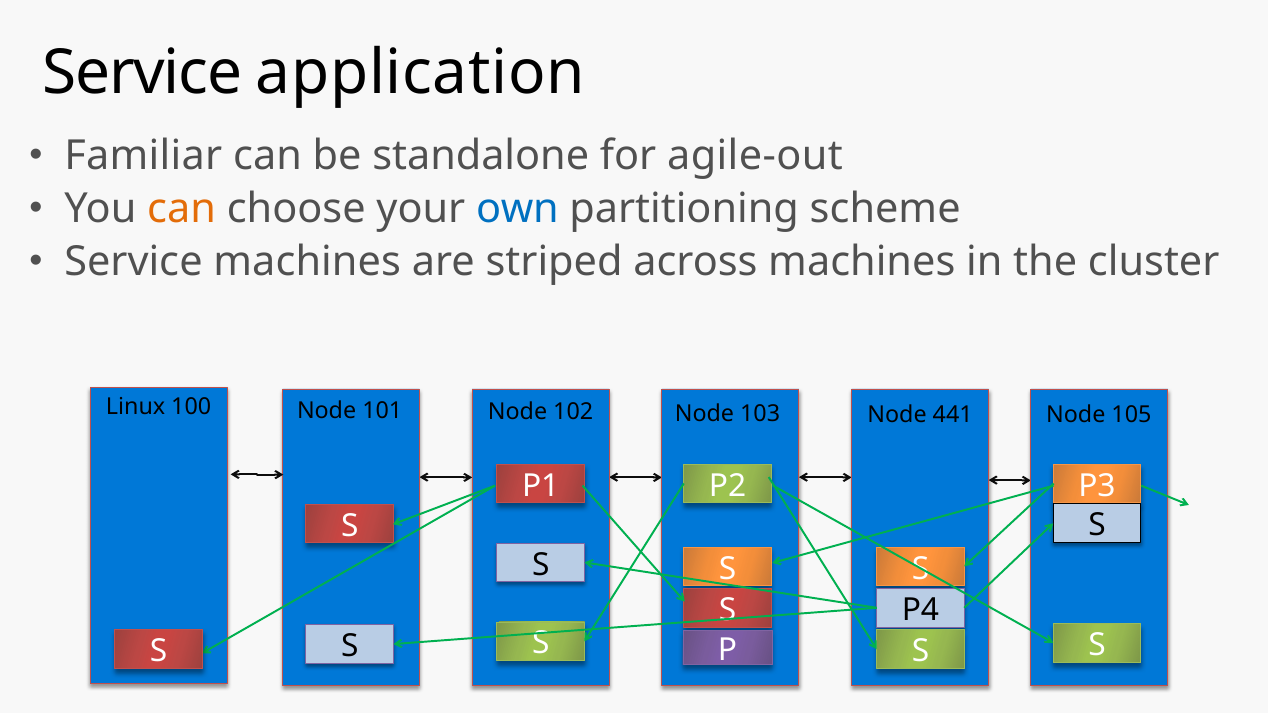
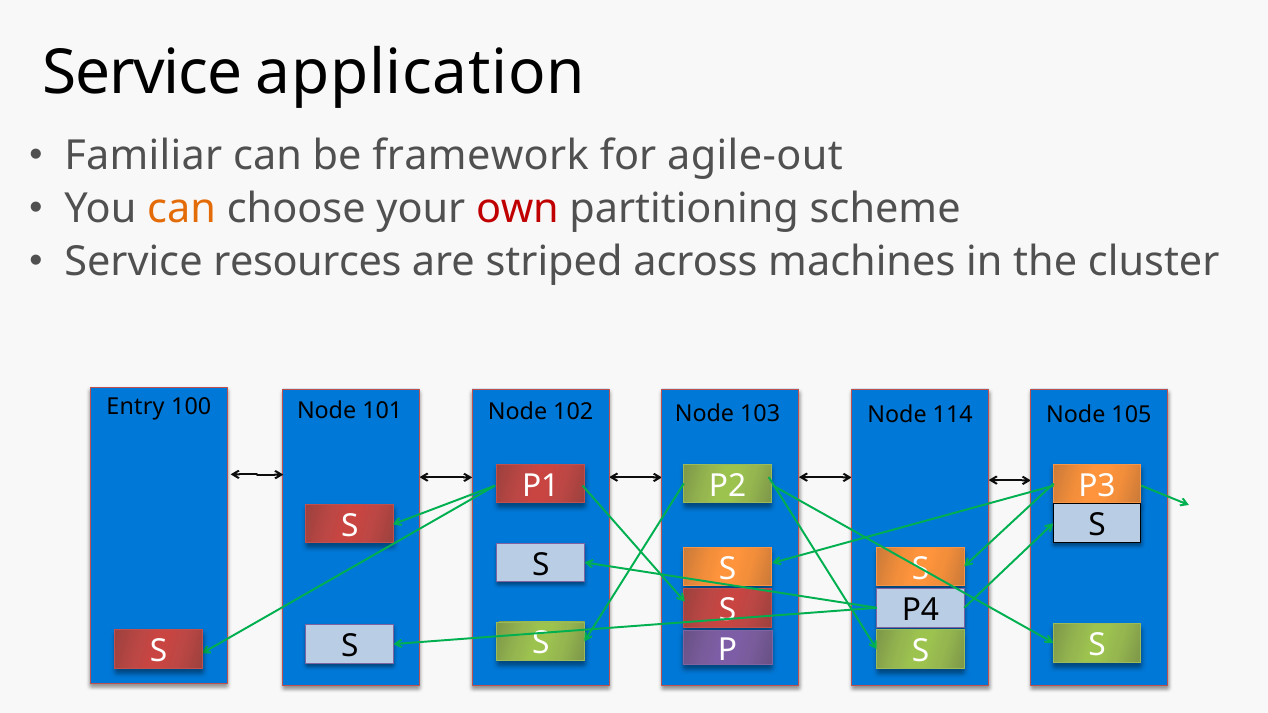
standalone: standalone -> framework (481, 156)
own colour: blue -> red (517, 209)
Service machines: machines -> resources (307, 262)
Linux: Linux -> Entry (135, 407)
441: 441 -> 114 (953, 415)
